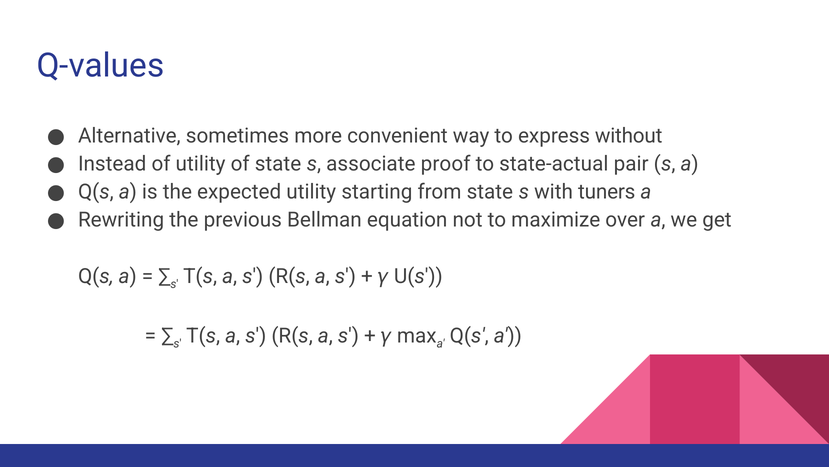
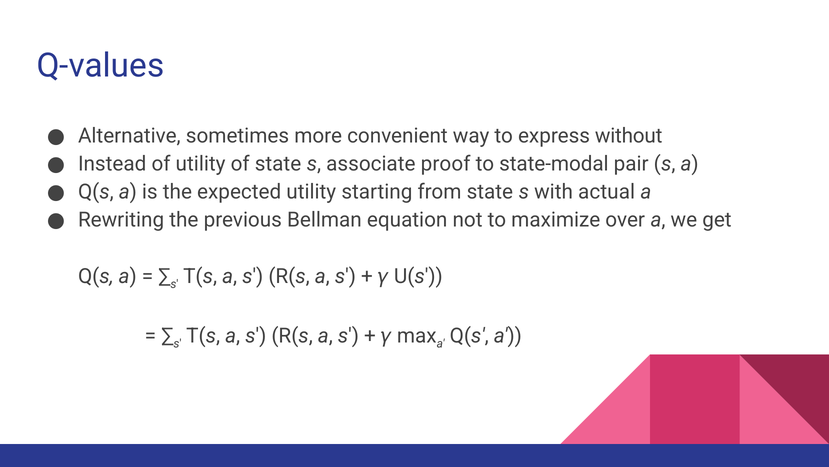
state-actual: state-actual -> state-modal (554, 164)
tuners: tuners -> actual (607, 192)
